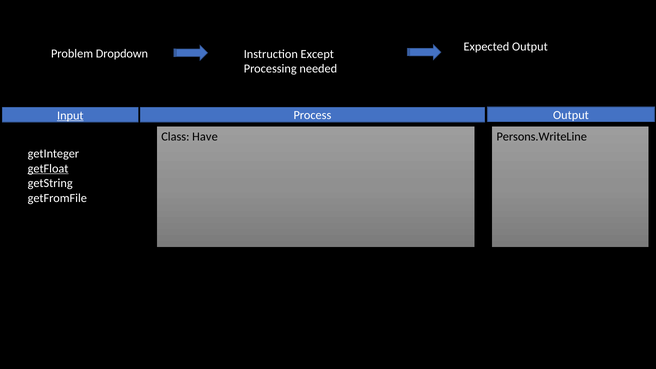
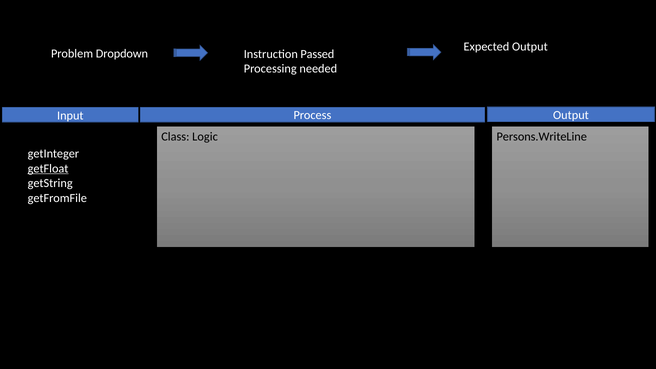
Except: Except -> Passed (317, 54)
Input underline: present -> none (70, 116)
Have: Have -> Logic (205, 137)
